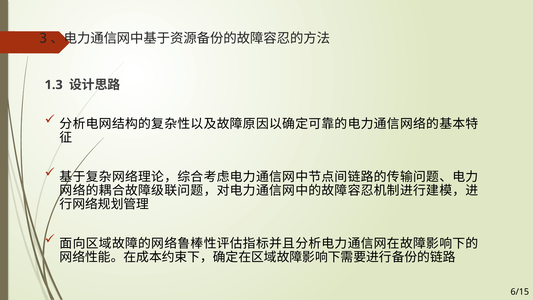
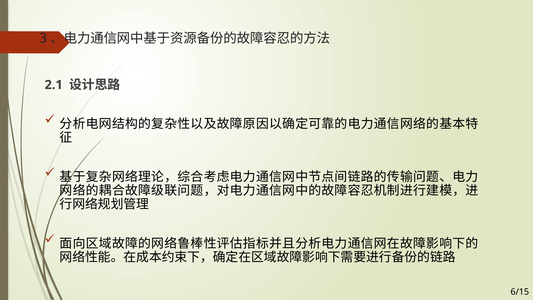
1.3: 1.3 -> 2.1 (54, 85)
